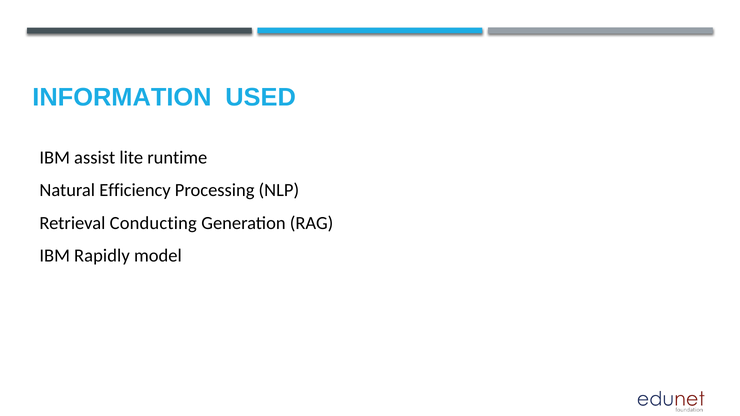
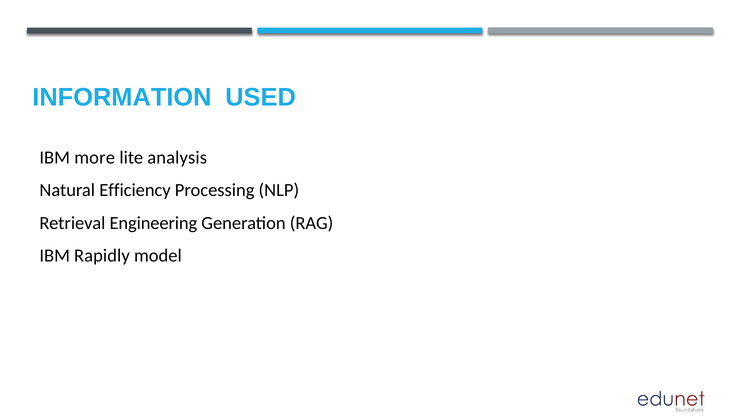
assist: assist -> more (95, 158)
runtime: runtime -> analysis (177, 158)
Conducting: Conducting -> Engineering (153, 223)
